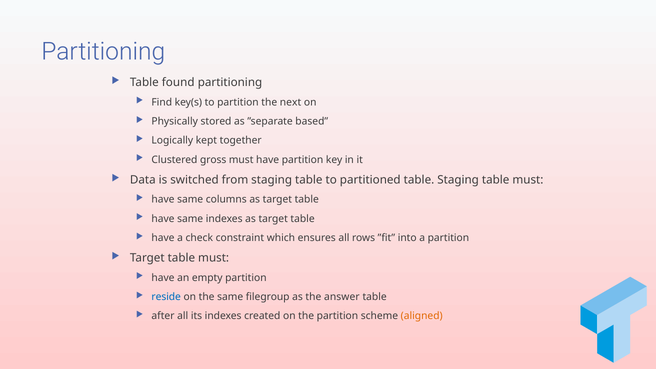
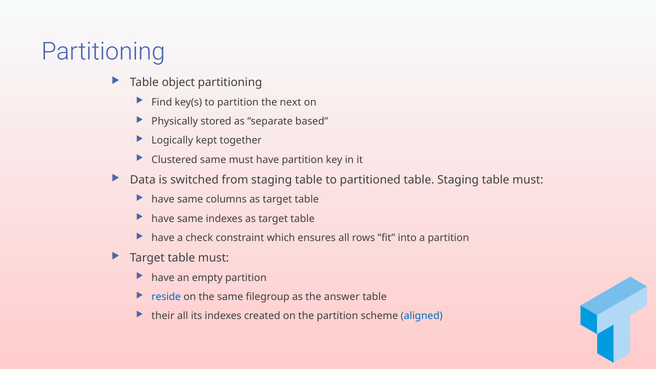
found: found -> object (178, 82)
Clustered gross: gross -> same (213, 160)
after: after -> their (163, 316)
aligned colour: orange -> blue (422, 316)
